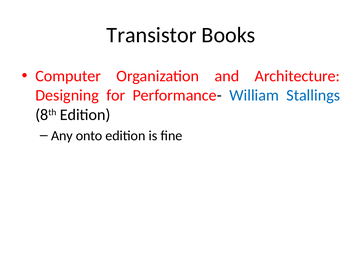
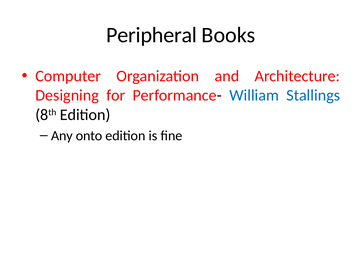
Transistor: Transistor -> Peripheral (152, 35)
